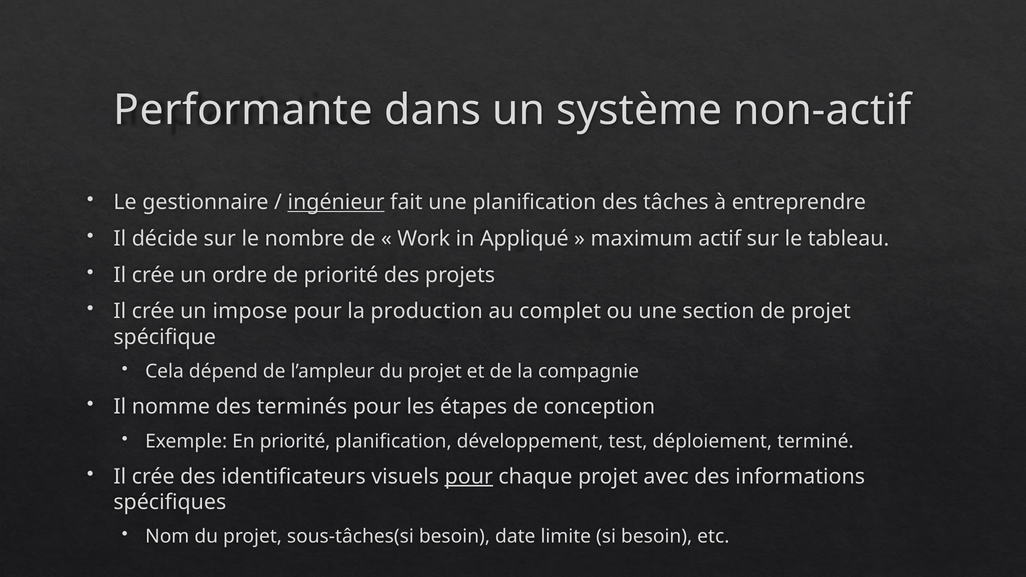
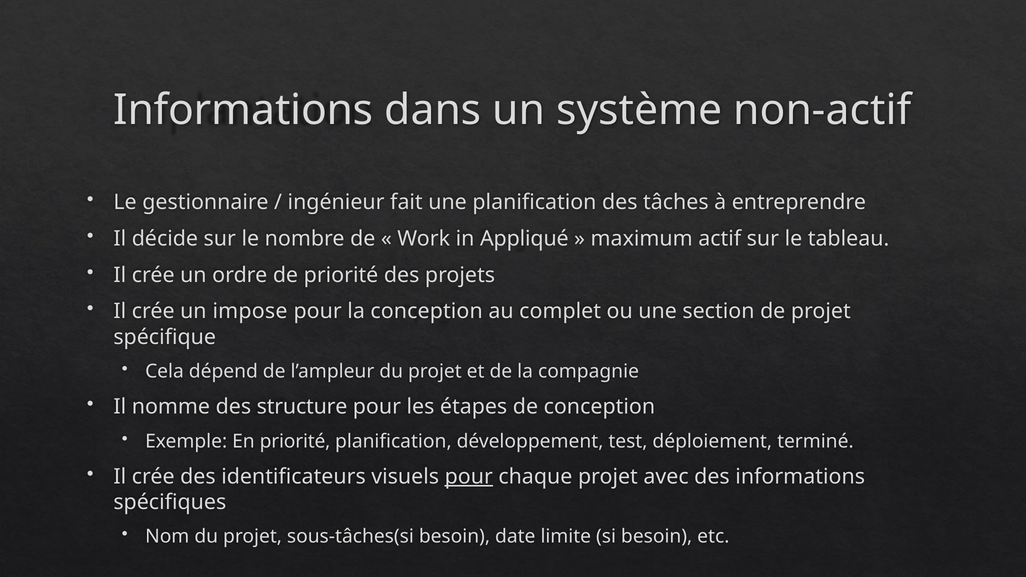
Performante: Performante -> Informations (243, 110)
ingénieur underline: present -> none (336, 202)
la production: production -> conception (427, 311)
terminés: terminés -> structure (302, 407)
